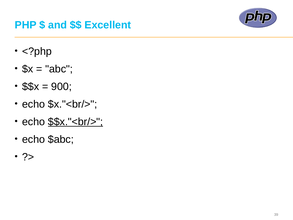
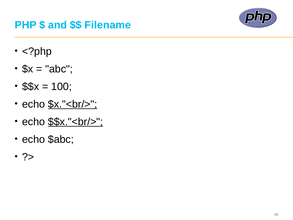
Excellent: Excellent -> Filename (108, 25)
900: 900 -> 100 (61, 86)
$x."<br/> underline: none -> present (73, 104)
